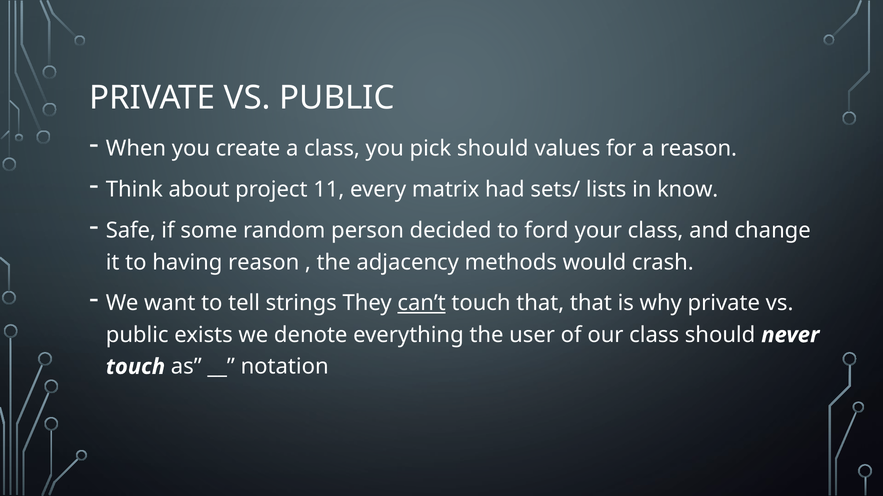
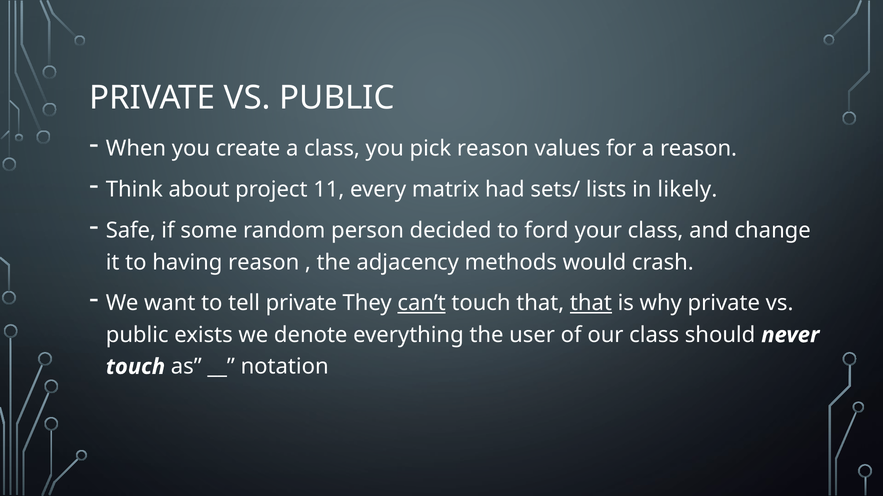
pick should: should -> reason (493, 149)
know: know -> likely (687, 190)
tell strings: strings -> private (301, 304)
that underline: none -> present (591, 304)
